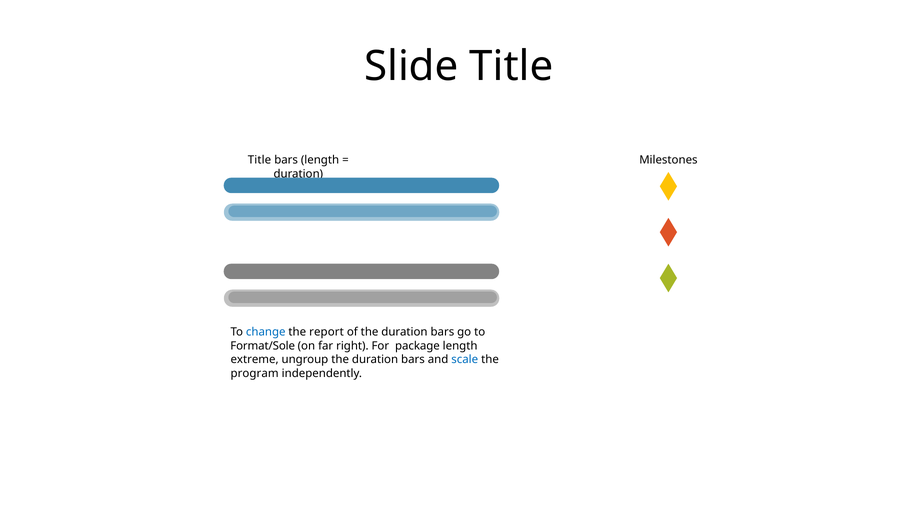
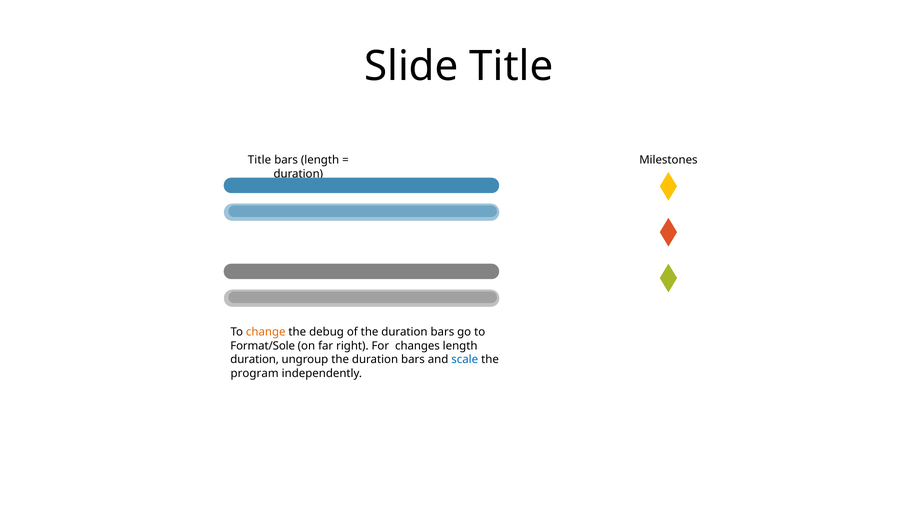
change colour: blue -> orange (266, 332)
report: report -> debug (327, 332)
package: package -> changes (417, 346)
extreme: extreme -> duration (255, 360)
